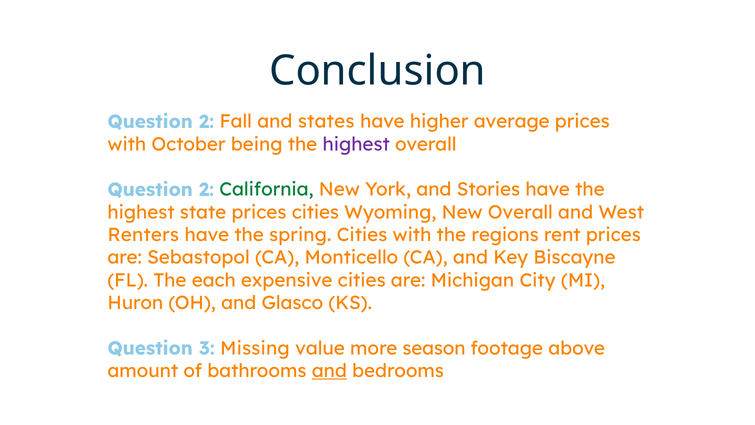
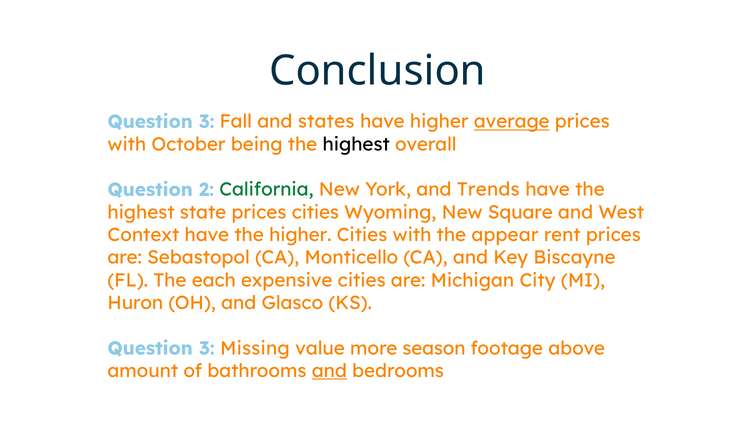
2: 2 -> 3 (207, 122)
average underline: none -> present (512, 122)
highest colour: purple -> black (356, 144)
Stories: Stories -> Trends (488, 190)
New Overall: Overall -> Square (520, 212)
Renters: Renters -> Context (143, 235)
the spring: spring -> higher (300, 235)
regions: regions -> appear (505, 235)
